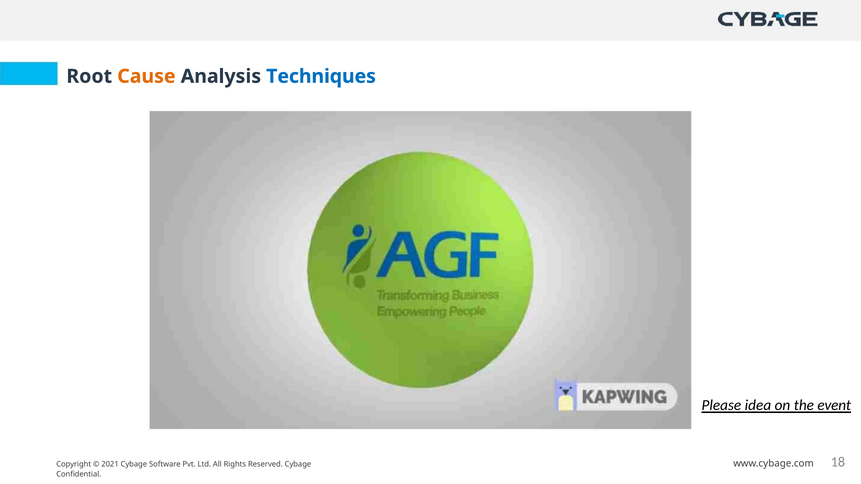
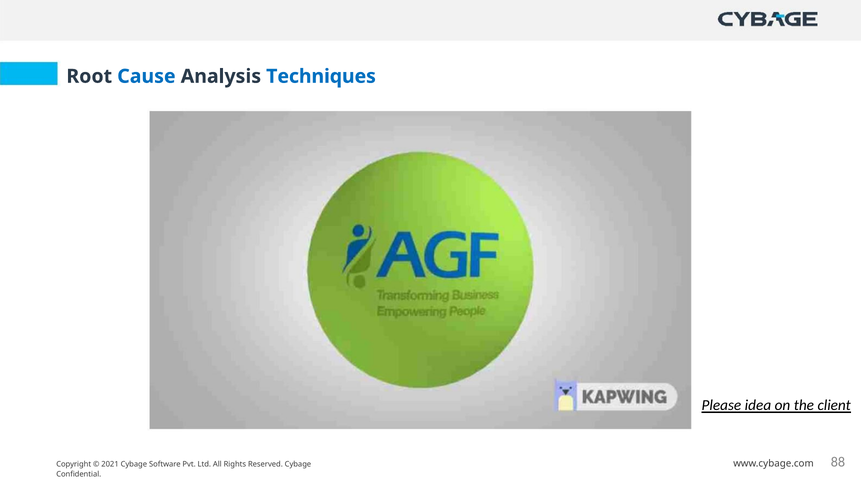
Cause colour: orange -> blue (146, 76)
event: event -> client (834, 405)
18: 18 -> 88 (838, 462)
